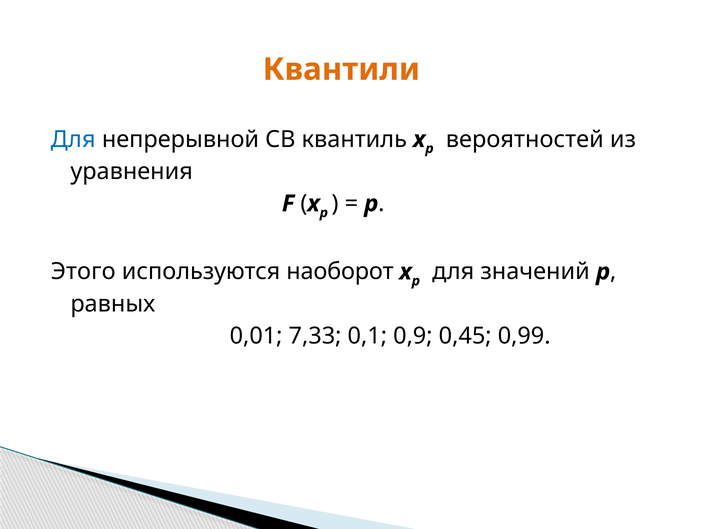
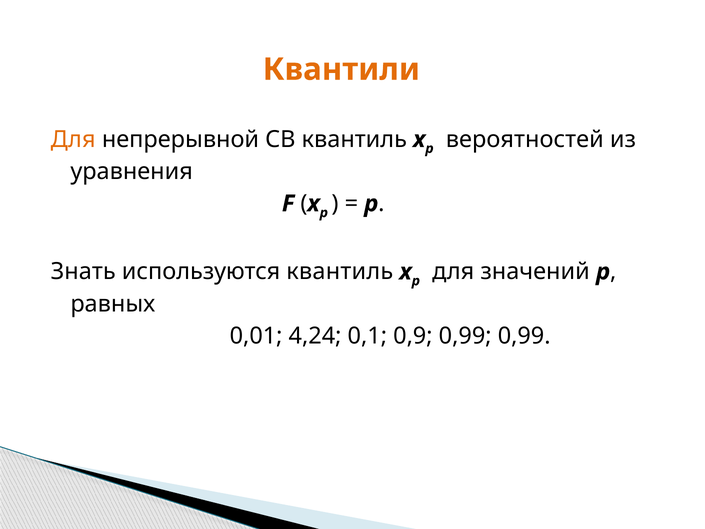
Для colour: blue -> orange (73, 139)
Этого: Этого -> Знать (83, 272)
используются наоборот: наоборот -> квантиль (340, 272)
7,33: 7,33 -> 4,24 (315, 336)
0,9 0,45: 0,45 -> 0,99 (465, 336)
